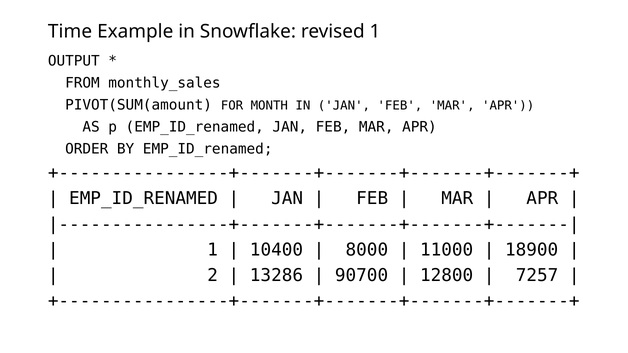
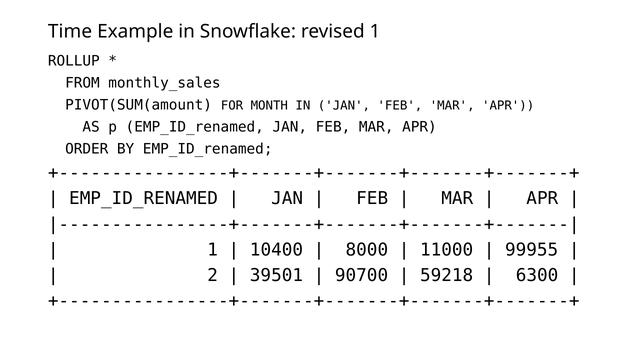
OUTPUT: OUTPUT -> ROLLUP (74, 61)
18900: 18900 -> 99955 (532, 250)
13286: 13286 -> 39501 (276, 276)
12800: 12800 -> 59218 (447, 276)
7257: 7257 -> 6300 (537, 276)
